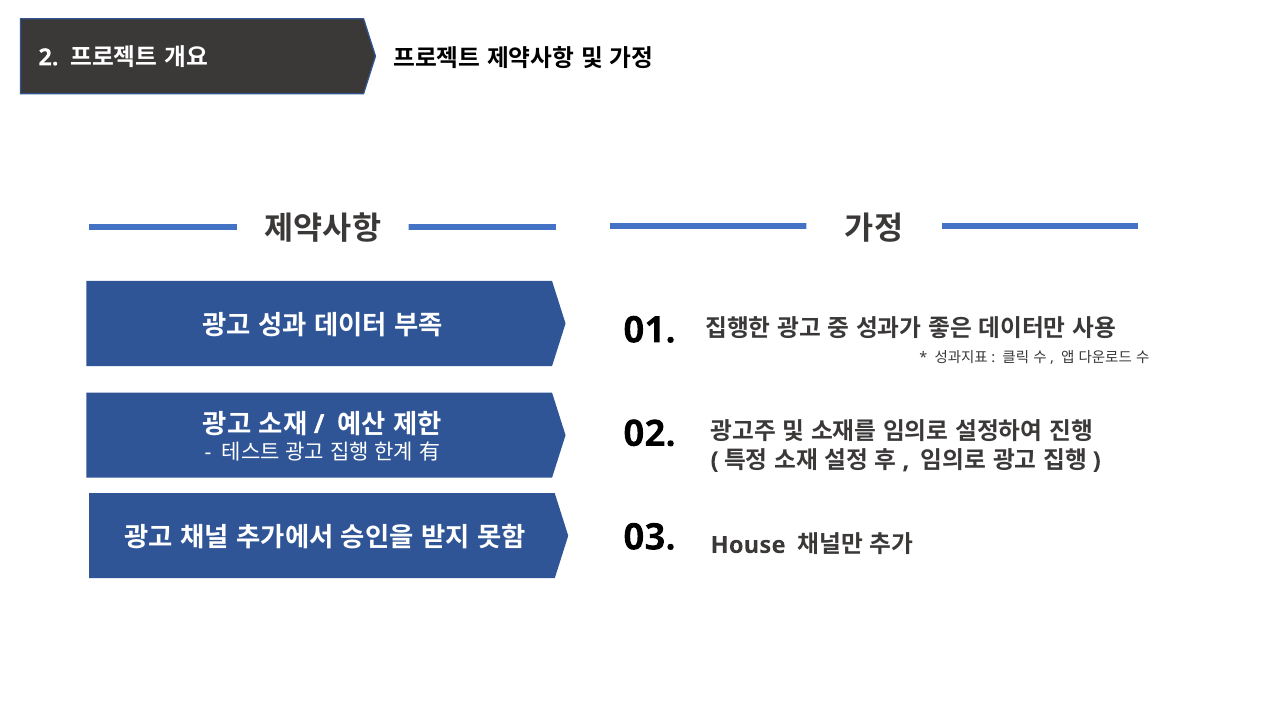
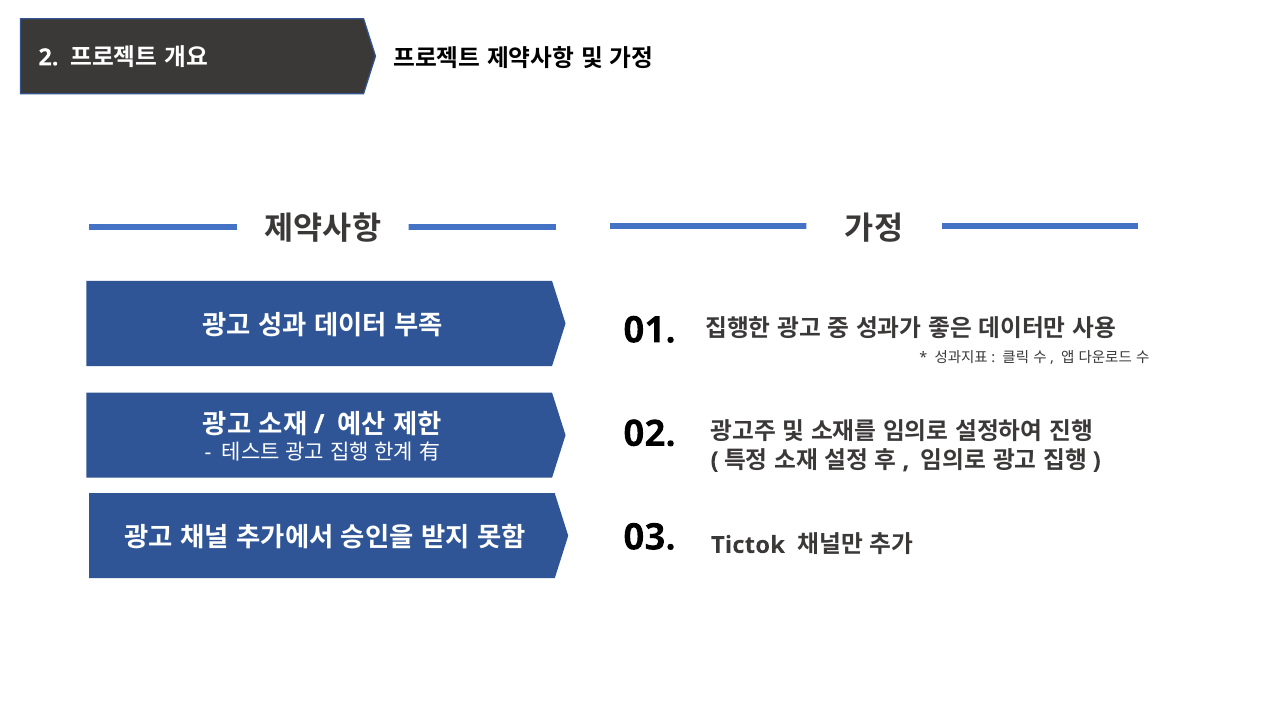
House: House -> Tictok (748, 545)
